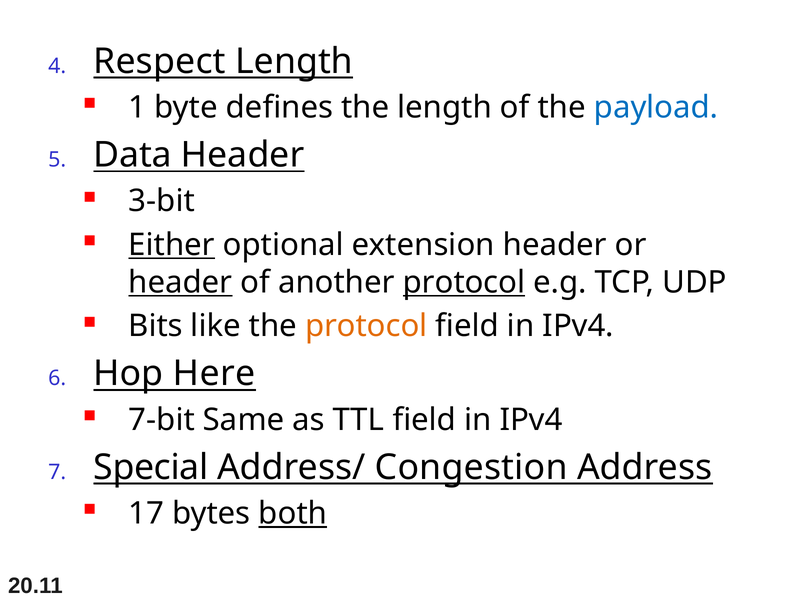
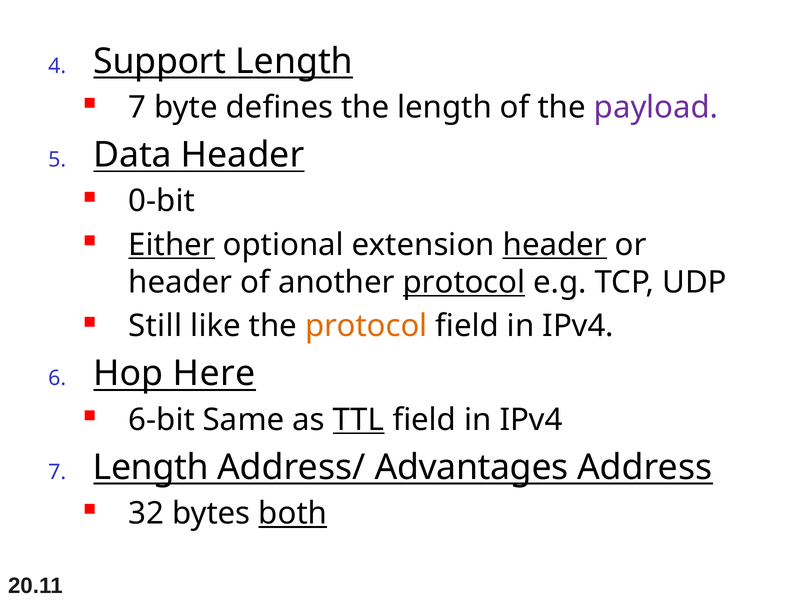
Respect: Respect -> Support (160, 61)
1: 1 -> 7 (137, 107)
payload colour: blue -> purple (656, 107)
3-bit: 3-bit -> 0-bit (162, 201)
header underline: none -> present (555, 245)
header underline: present -> none (180, 282)
Bits: Bits -> Still (155, 326)
7-bit: 7-bit -> 6-bit (162, 420)
TTL underline: none -> present (358, 420)
Special: Special -> Length (151, 468)
Congestion: Congestion -> Advantages (471, 468)
17: 17 -> 32 (146, 514)
